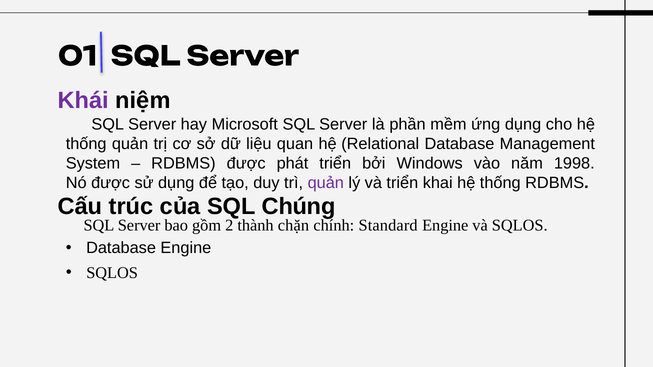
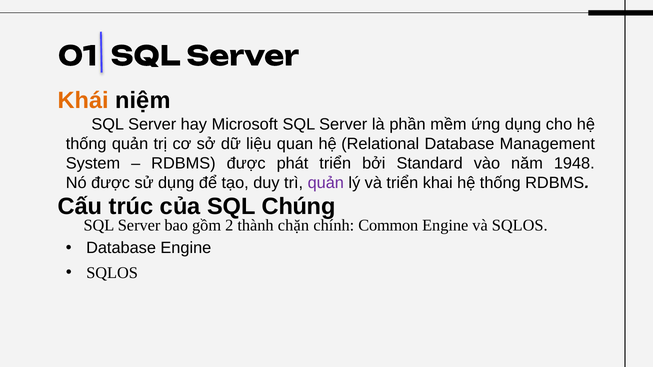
Khái colour: purple -> orange (83, 101)
Windows: Windows -> Standard (430, 163)
1998: 1998 -> 1948 (574, 163)
Standard: Standard -> Common (388, 225)
